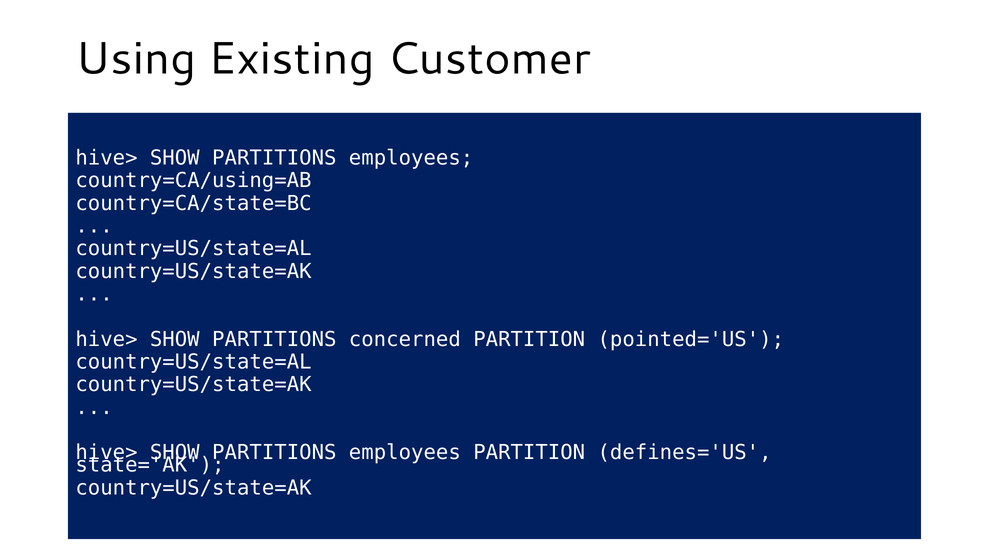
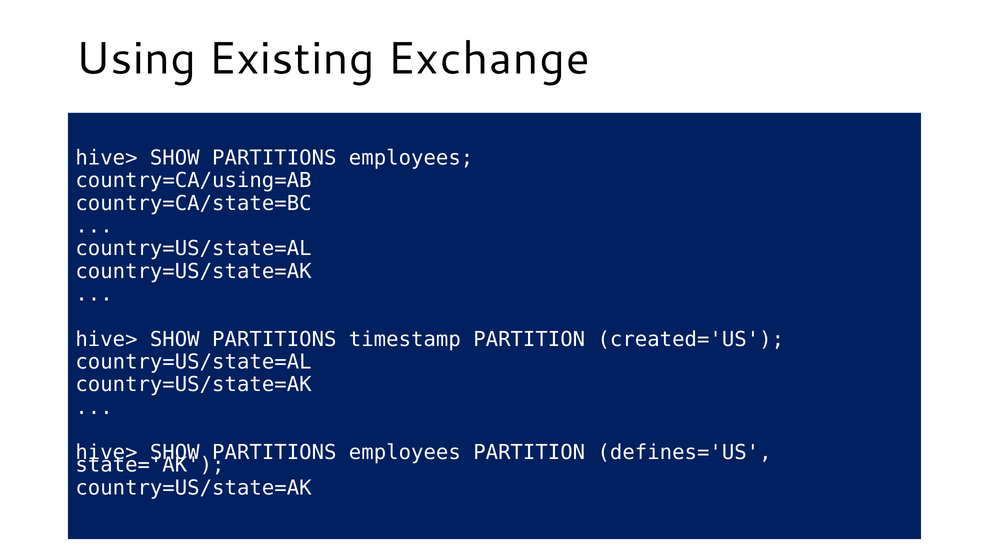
Customer: Customer -> Exchange (489, 59)
concerned: concerned -> timestamp (405, 340)
pointed='US: pointed='US -> created='US (691, 340)
